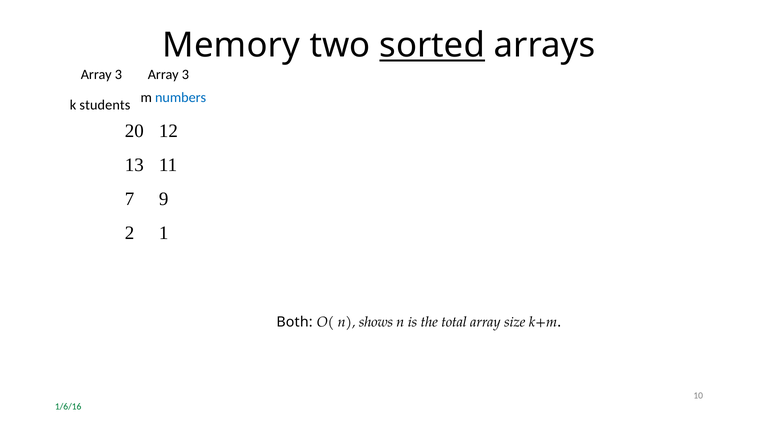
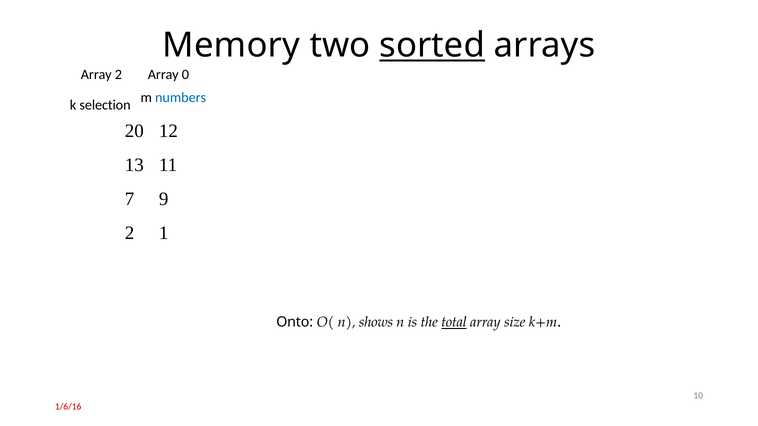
3: 3 -> 2 (118, 75)
3: 3 -> 0 (185, 75)
students: students -> selection (105, 105)
Both: Both -> Onto (295, 323)
total underline: none -> present (454, 323)
1/6/16 colour: green -> red (68, 407)
